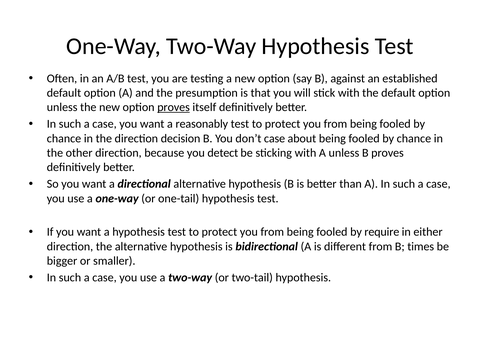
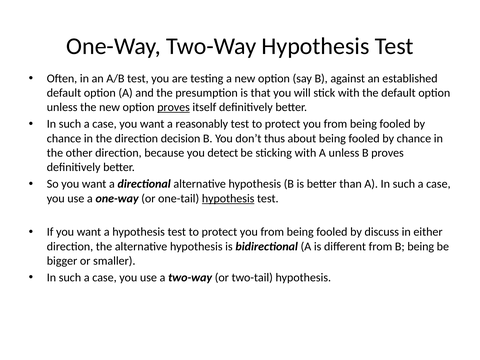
don’t case: case -> thus (275, 138)
hypothesis underline: none -> present (228, 198)
require: require -> discuss (382, 232)
B times: times -> being (421, 246)
